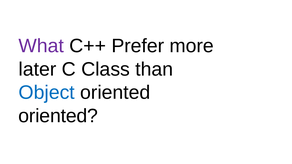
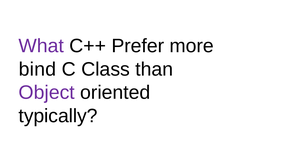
later: later -> bind (37, 69)
Object colour: blue -> purple (47, 93)
oriented: oriented -> typically (58, 116)
